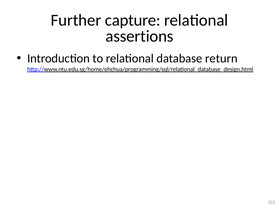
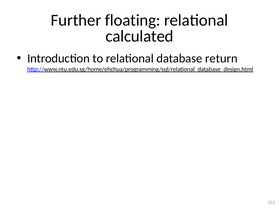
capture: capture -> floating (133, 20)
assertions: assertions -> calculated (140, 36)
